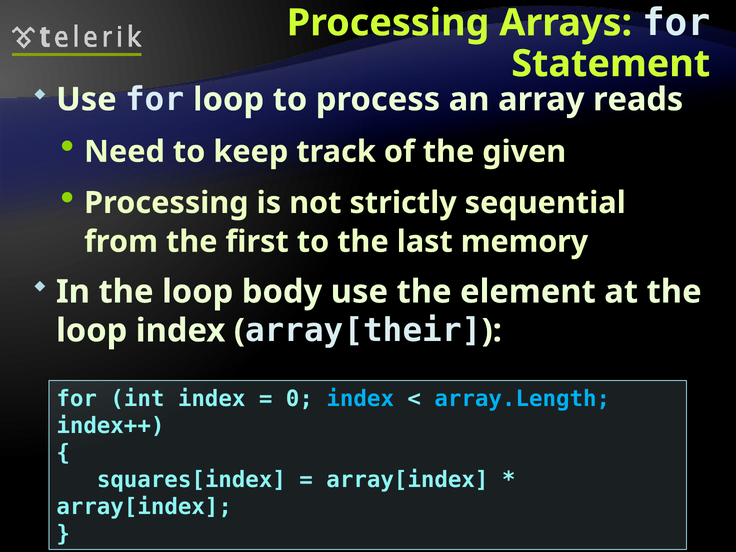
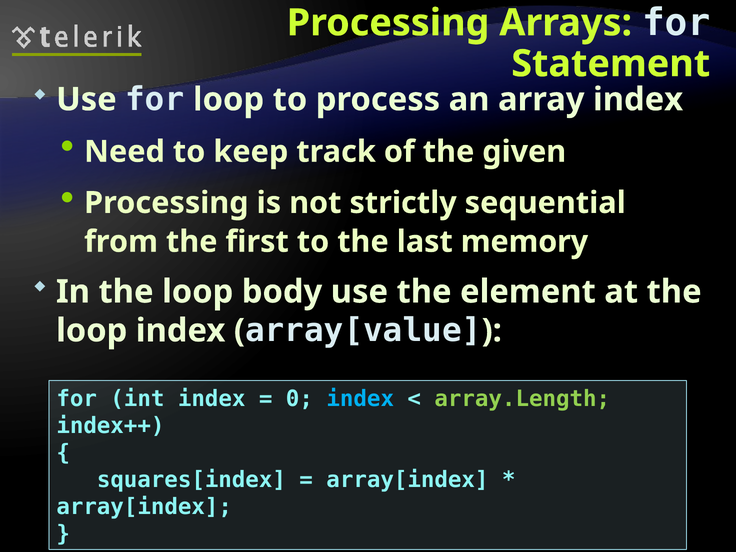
array reads: reads -> index (638, 99)
array[their: array[their -> array[value (363, 331)
array.Length colour: light blue -> light green (522, 399)
